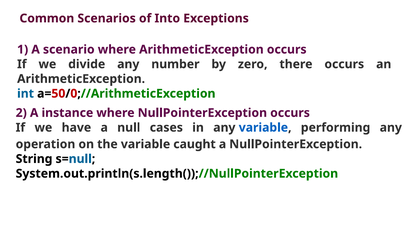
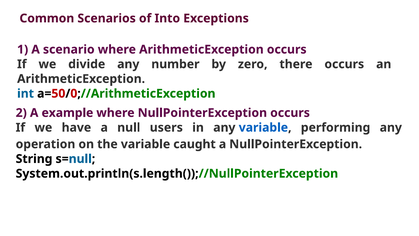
instance: instance -> example (67, 113)
cases: cases -> users (166, 127)
